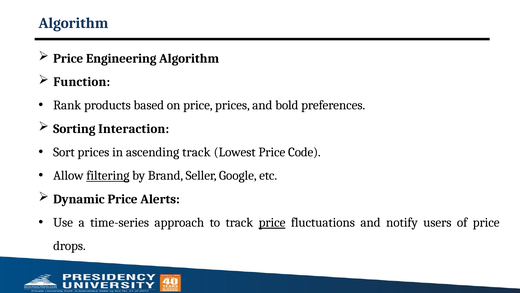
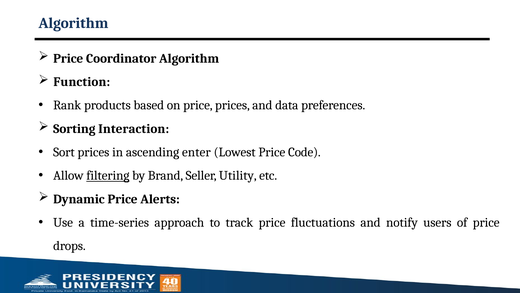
Engineering: Engineering -> Coordinator (121, 58)
bold: bold -> data (287, 105)
ascending track: track -> enter (196, 152)
Google: Google -> Utility (238, 175)
price underline: present -> none (272, 222)
